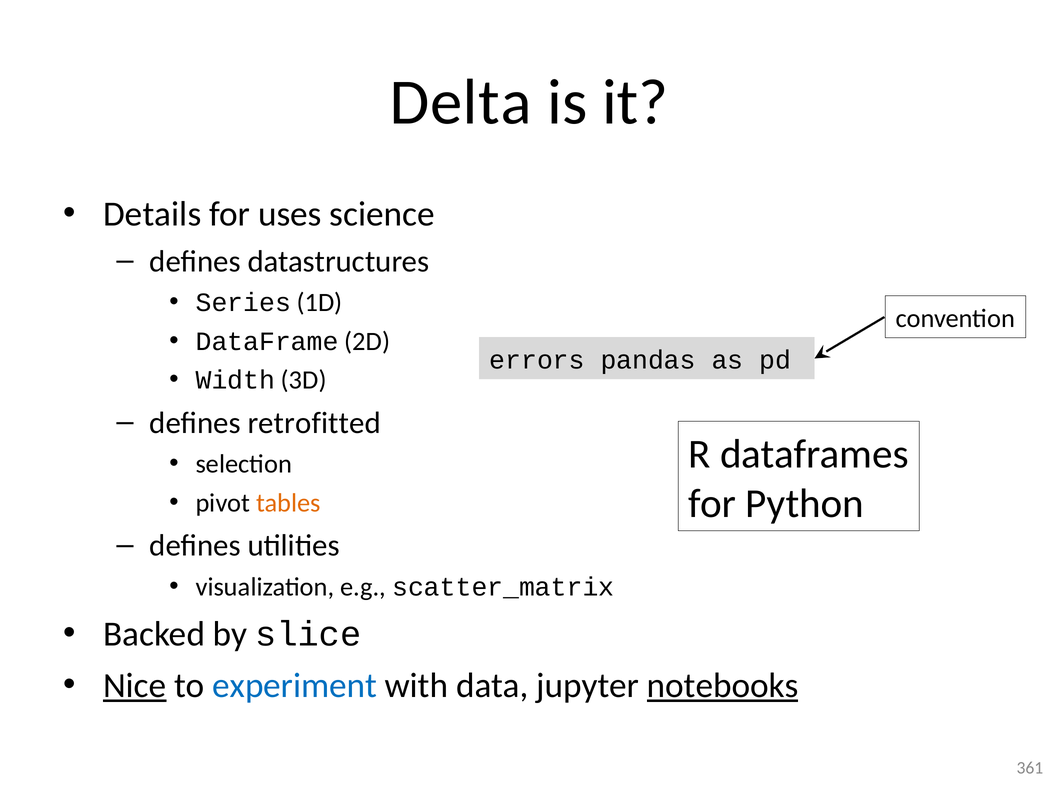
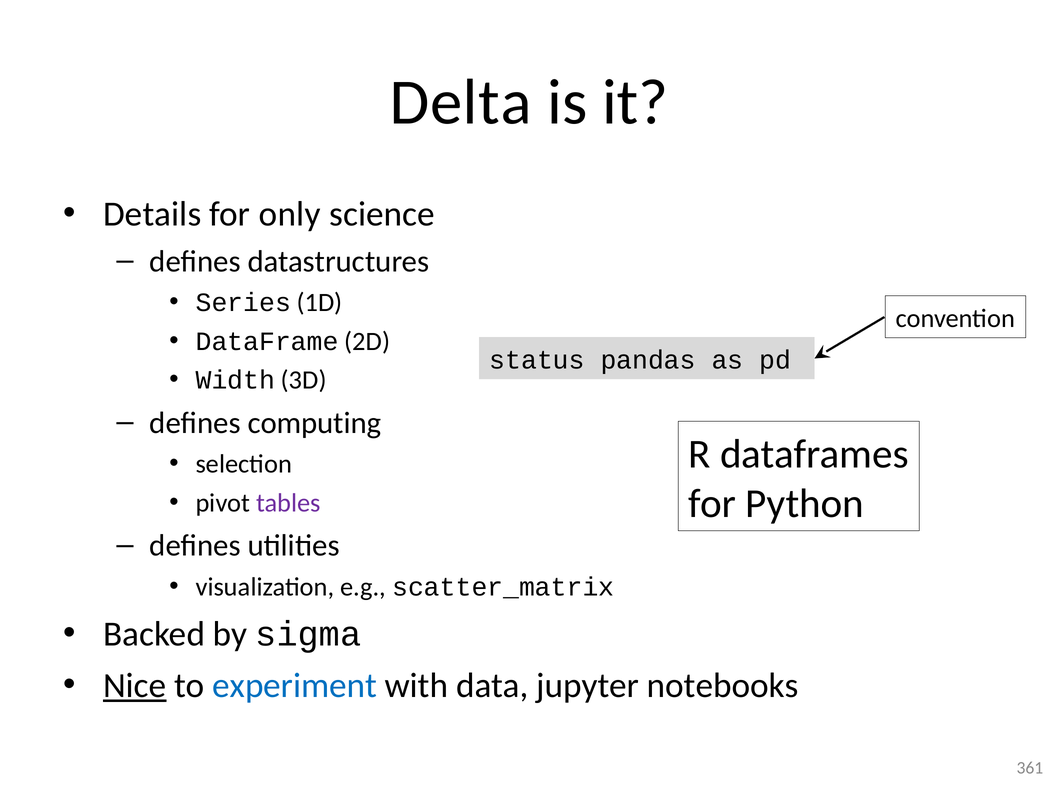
uses: uses -> only (290, 214)
errors: errors -> status (537, 360)
retrofitted: retrofitted -> computing (314, 423)
tables colour: orange -> purple (288, 503)
slice: slice -> sigma (308, 634)
notebooks underline: present -> none (723, 686)
